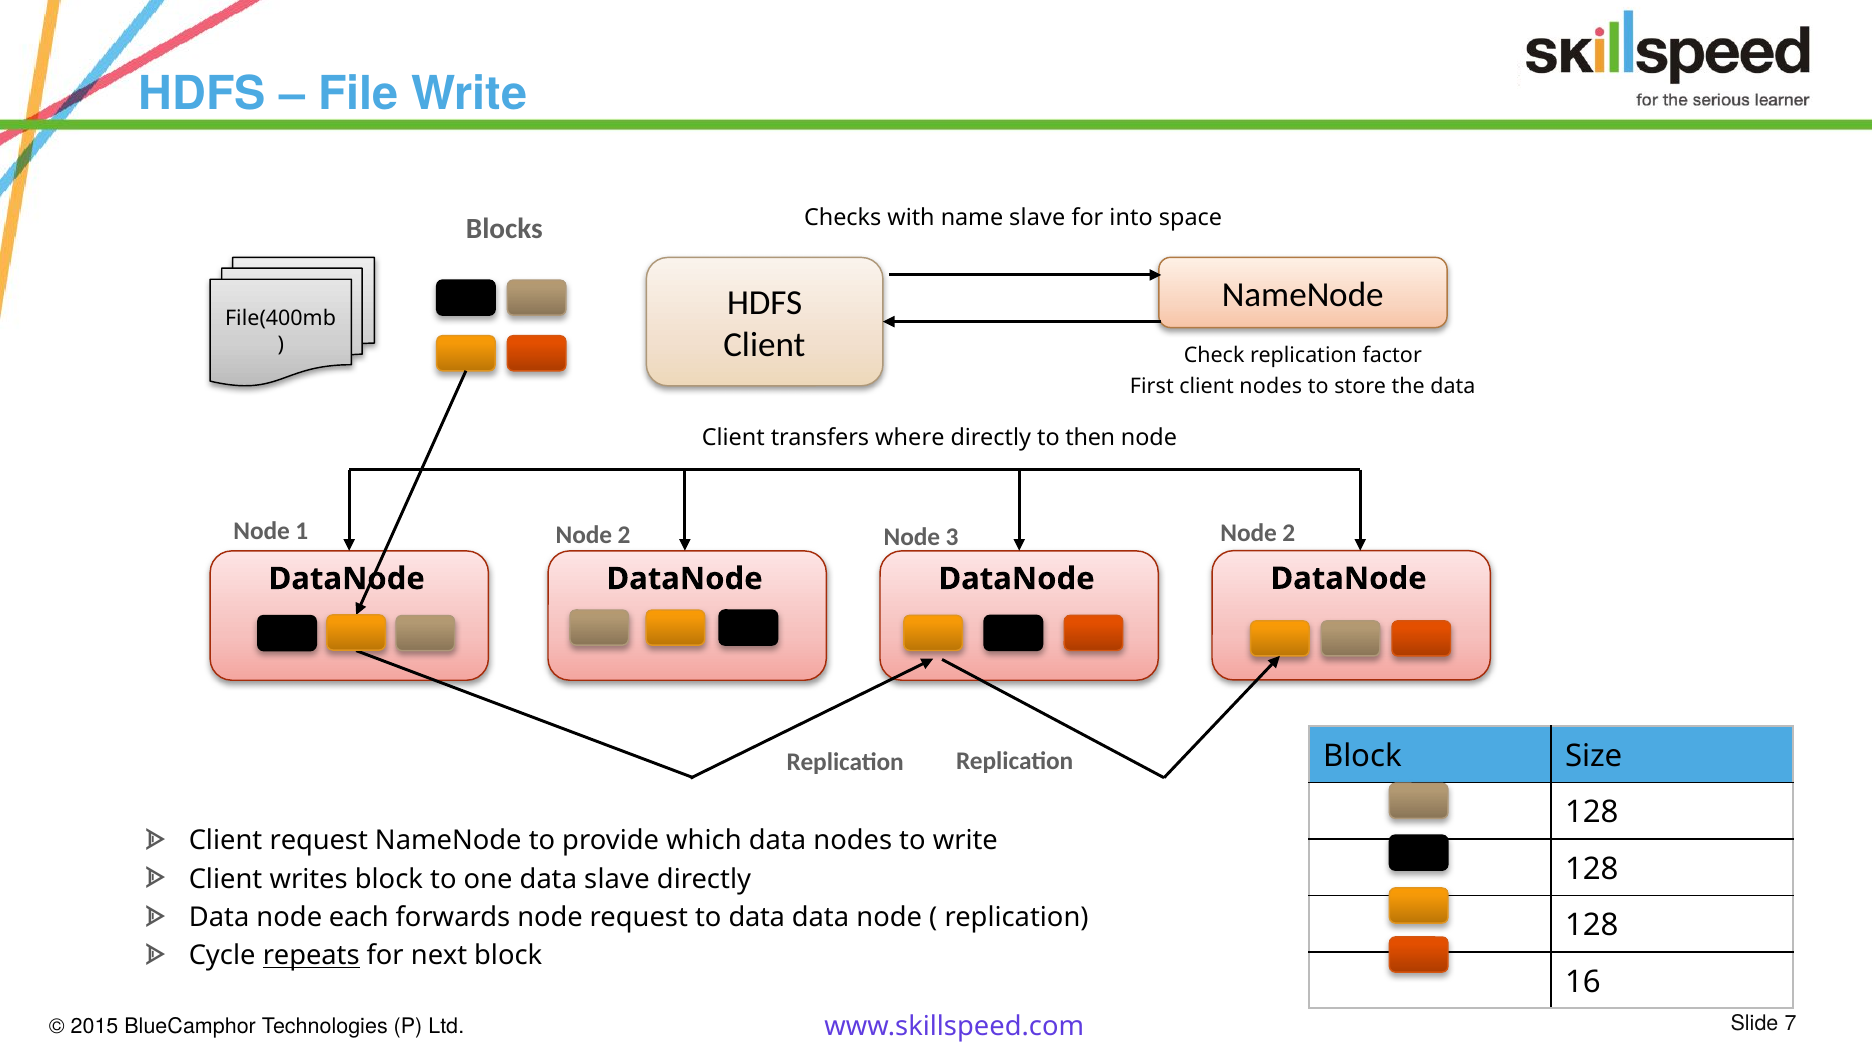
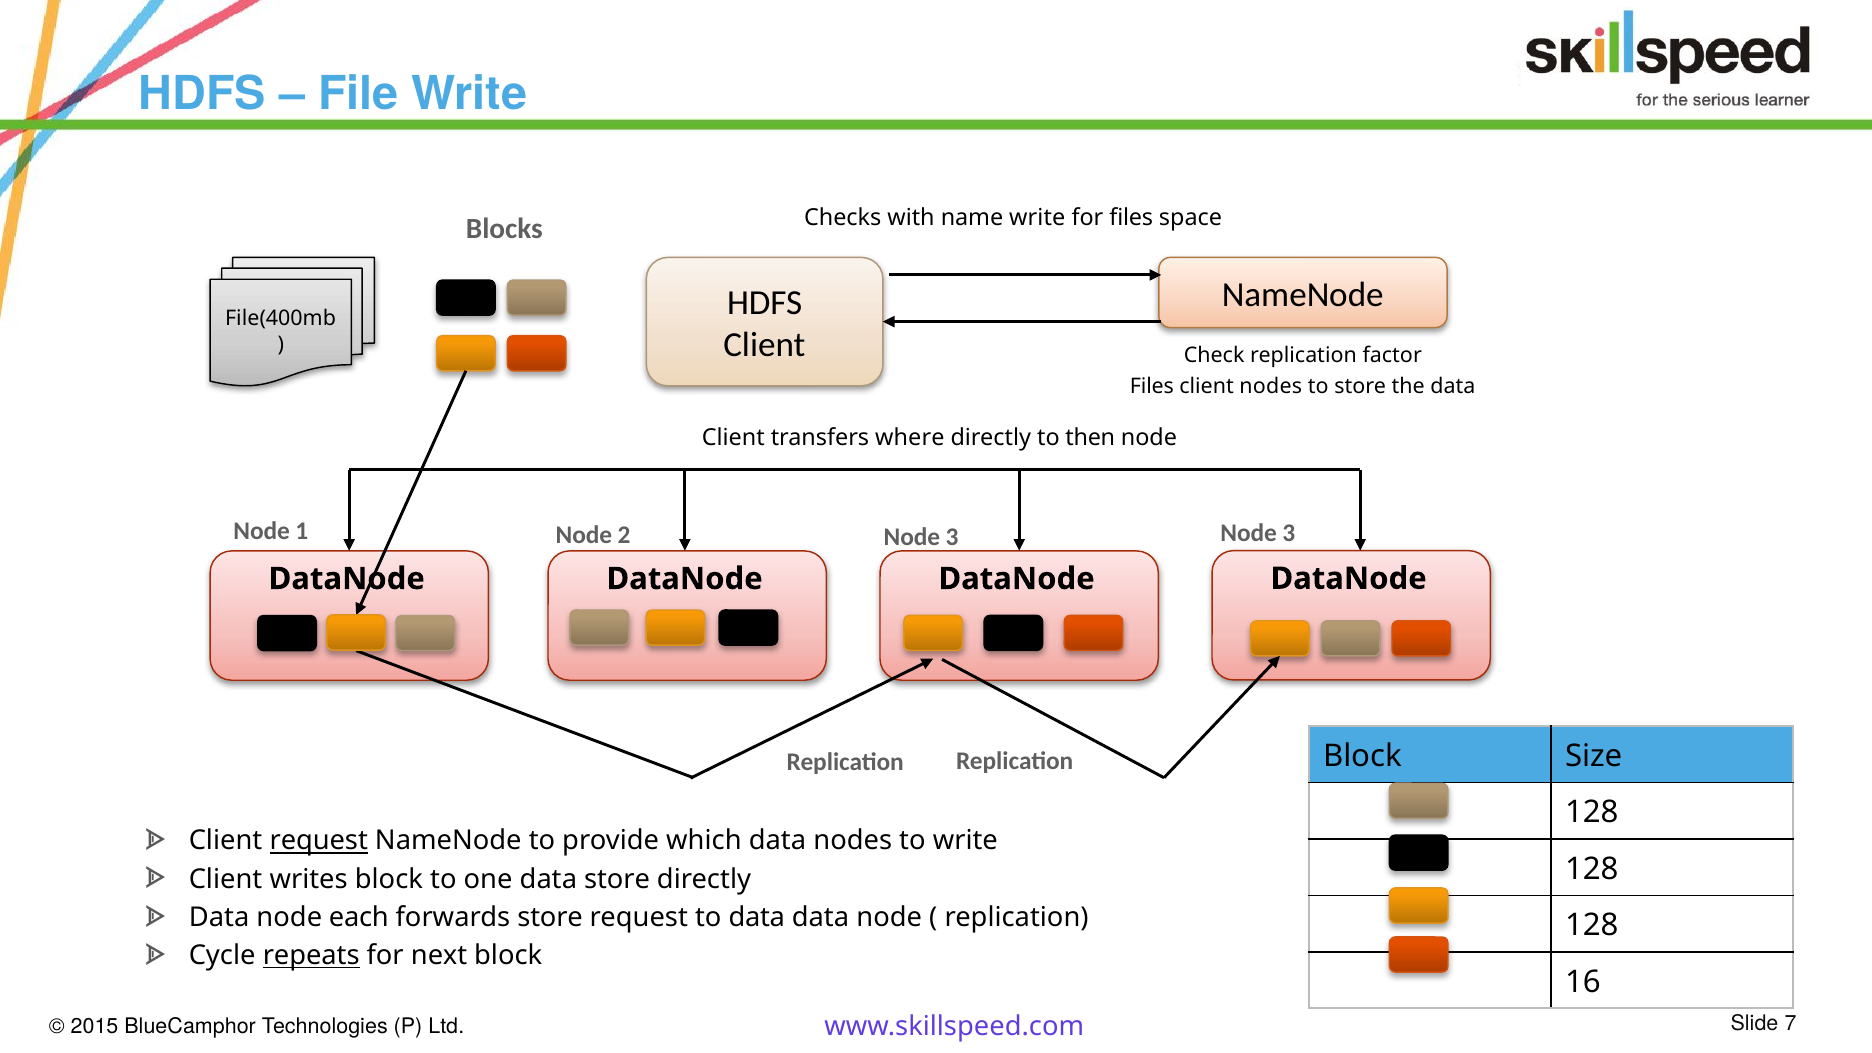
name slave: slave -> write (1037, 217)
for into: into -> files (1131, 217)
First: First -> Files (1152, 386)
2 Node 2: 2 -> 3 (1289, 533)
request underline: none -> present (319, 841)
data slave: slave -> store (617, 879)
forwards node: node -> store (550, 917)
